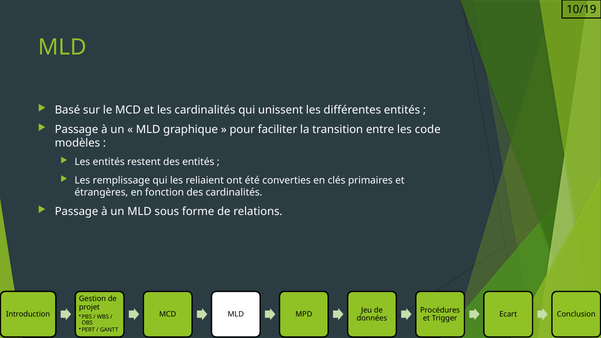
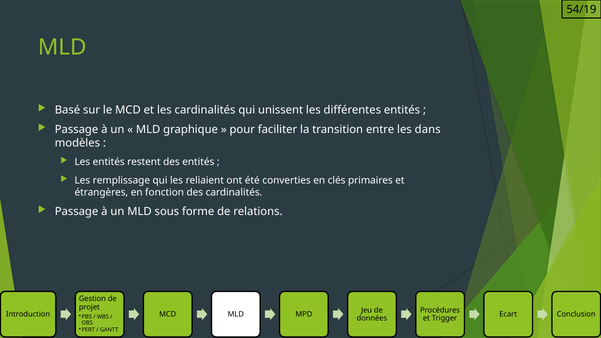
10/19: 10/19 -> 54/19 (581, 10)
code: code -> dans (428, 130)
